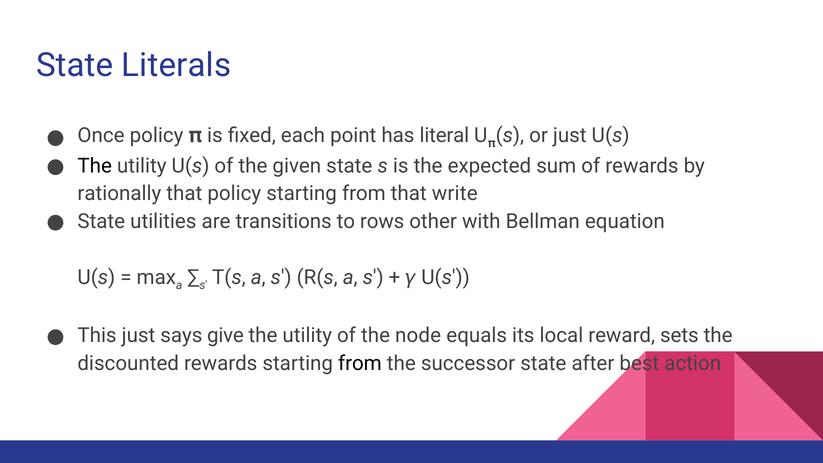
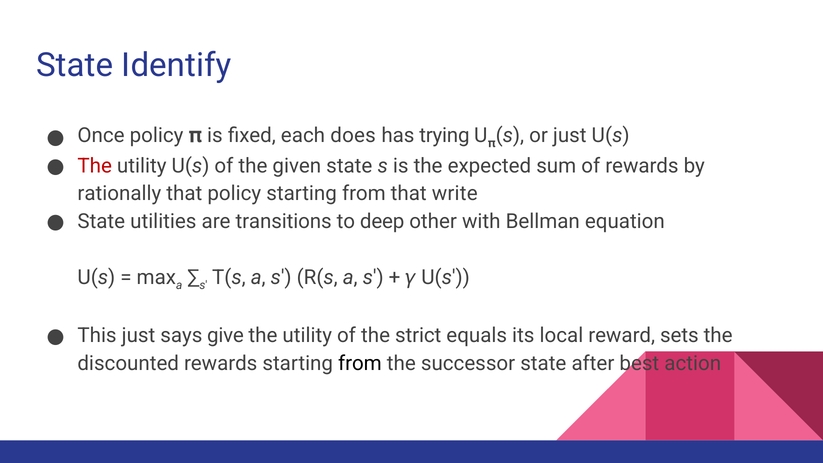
Literals: Literals -> Identify (176, 65)
point: point -> does (353, 135)
literal: literal -> trying (444, 135)
The colour: black -> red (95, 166)
rows: rows -> deep (382, 221)
node: node -> strict (418, 336)
